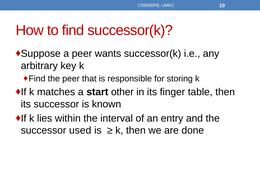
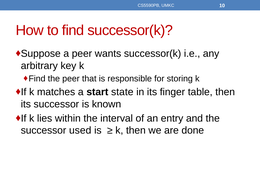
other: other -> state (122, 92)
